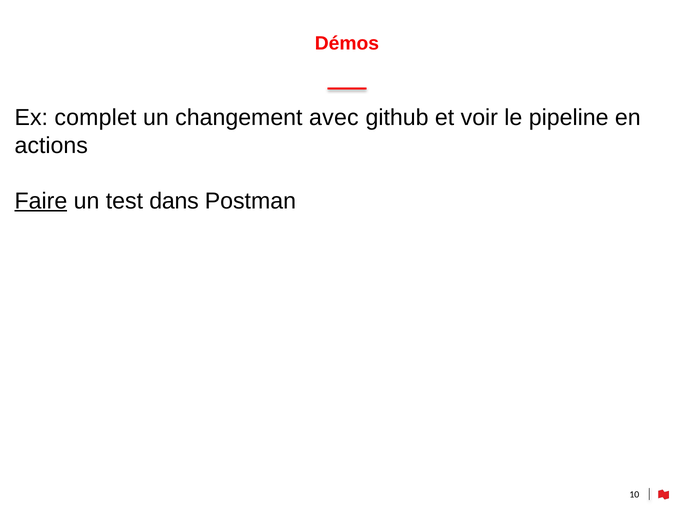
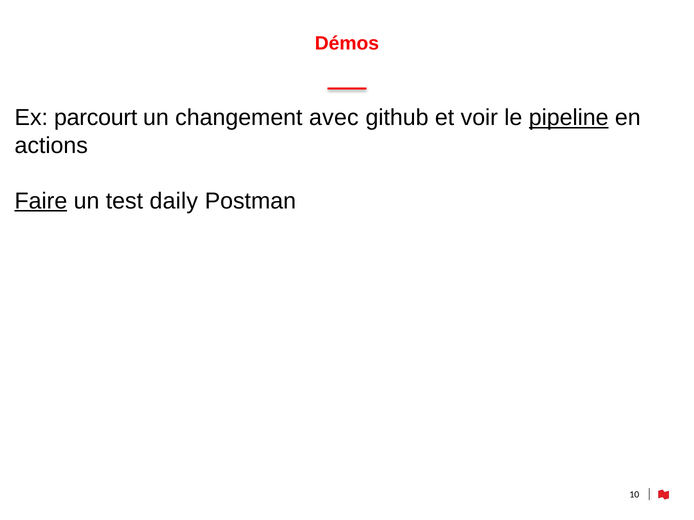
complet: complet -> parcourt (96, 118)
pipeline underline: none -> present (569, 118)
dans: dans -> daily (174, 201)
